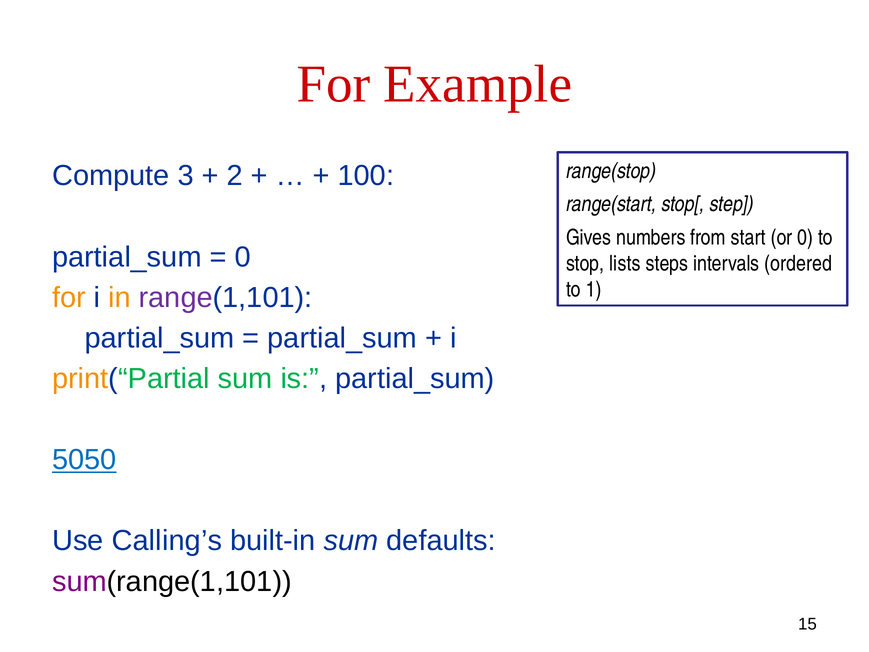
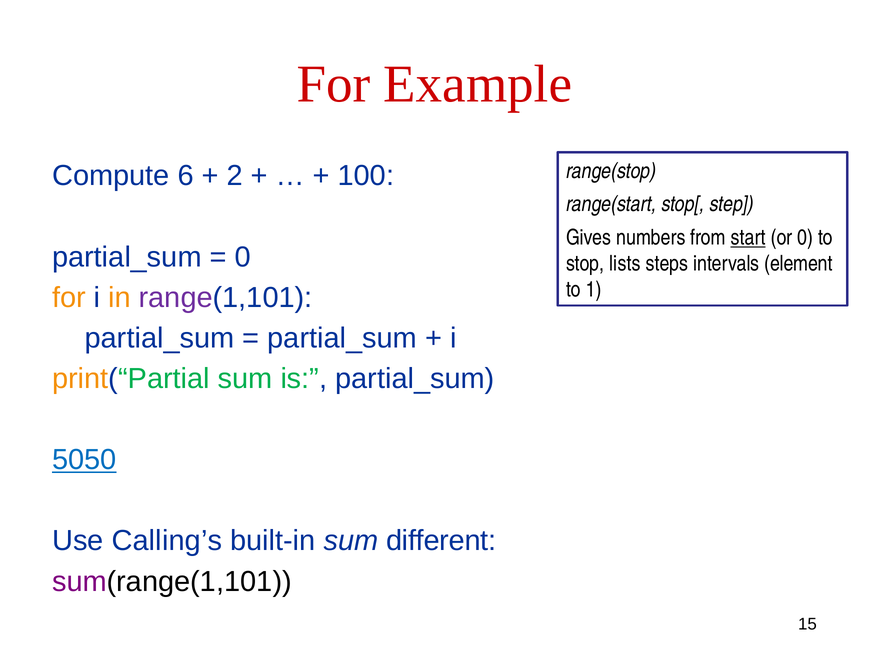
3: 3 -> 6 (186, 176)
start underline: none -> present (748, 238)
ordered: ordered -> element (798, 264)
defaults: defaults -> different (441, 541)
